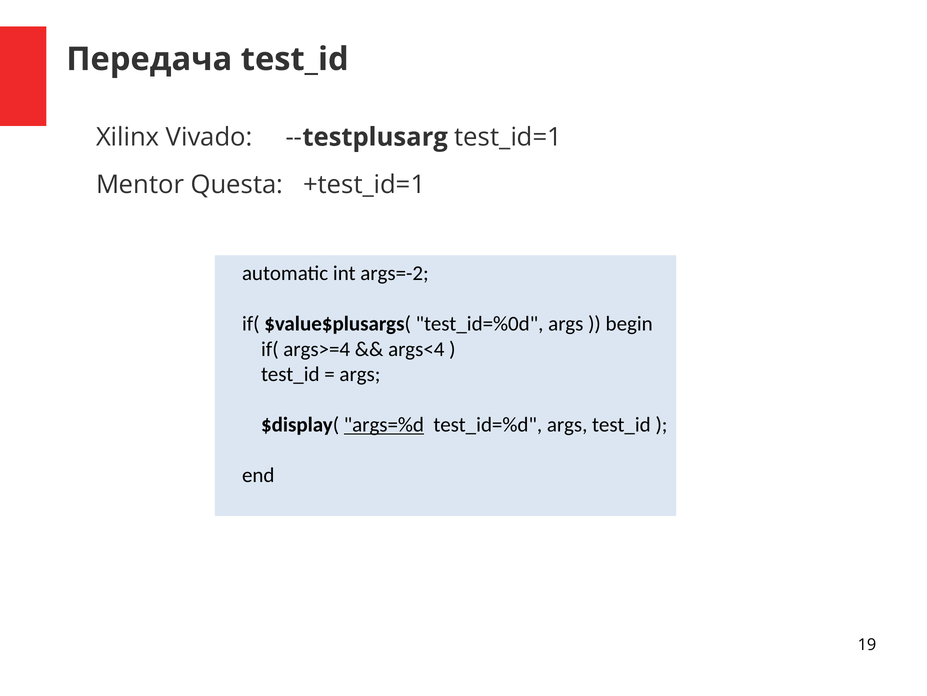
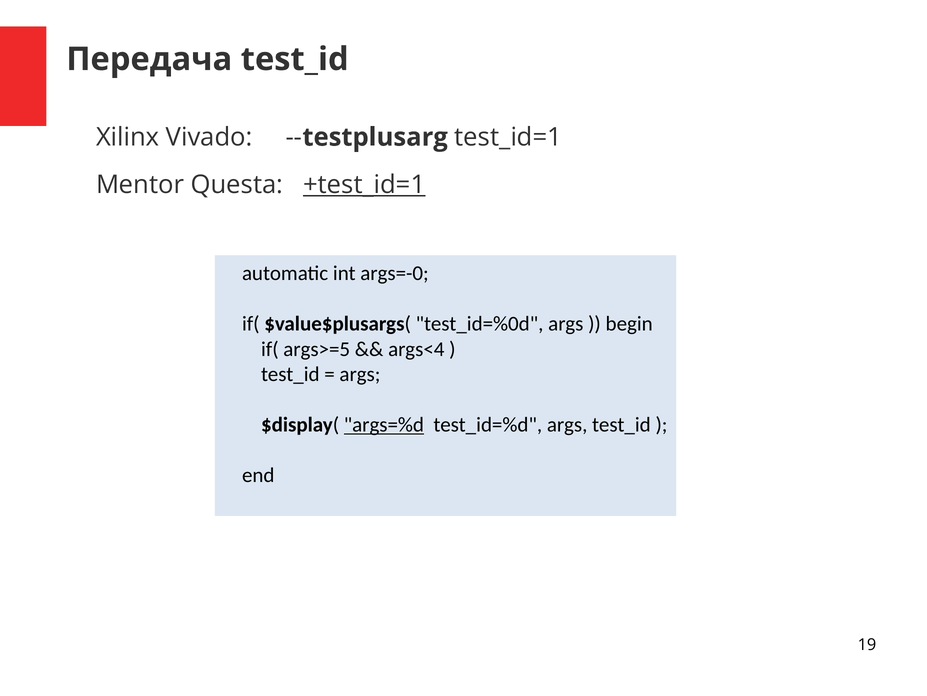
+test_id=1 underline: none -> present (364, 184)
args=-2: args=-2 -> args=-0 (394, 273)
args>=4: args>=4 -> args>=5 (317, 349)
